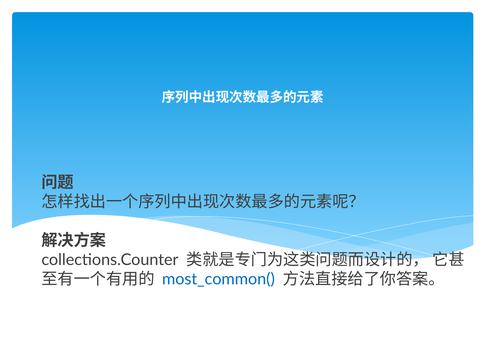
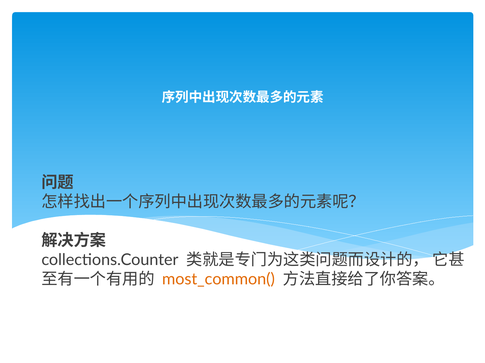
most_common( colour: blue -> orange (218, 280)
